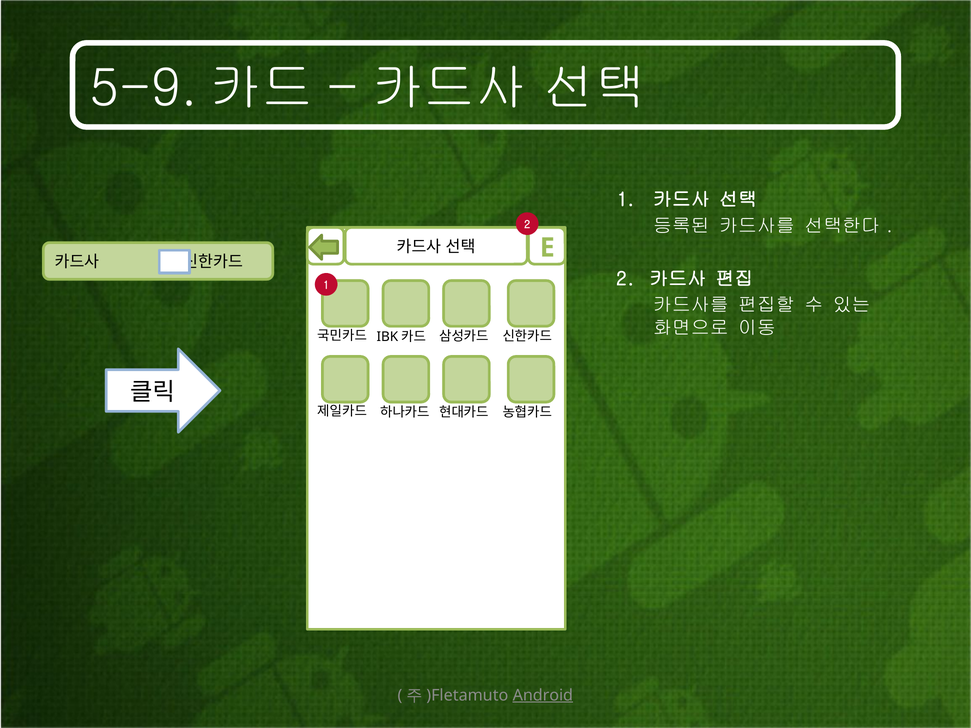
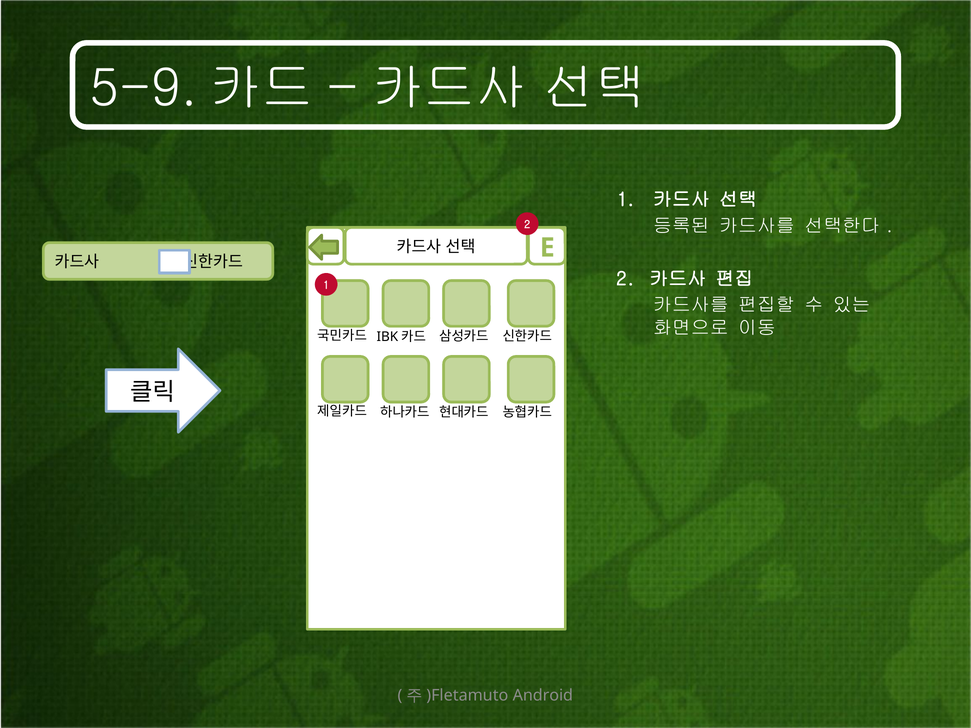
Android underline: present -> none (543, 695)
